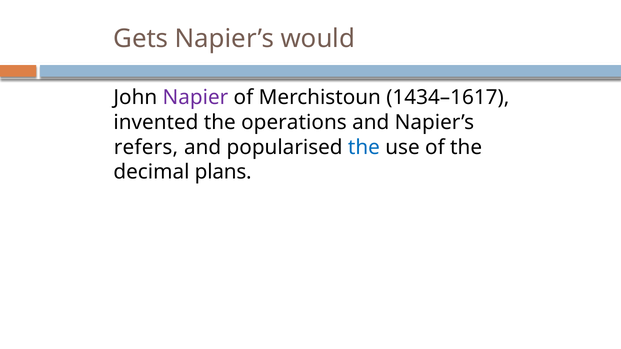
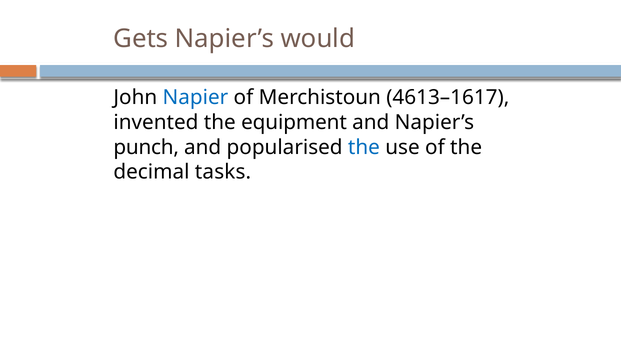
Napier colour: purple -> blue (195, 98)
1434–1617: 1434–1617 -> 4613–1617 (448, 98)
operations: operations -> equipment (294, 123)
refers: refers -> punch (146, 147)
plans: plans -> tasks (223, 172)
